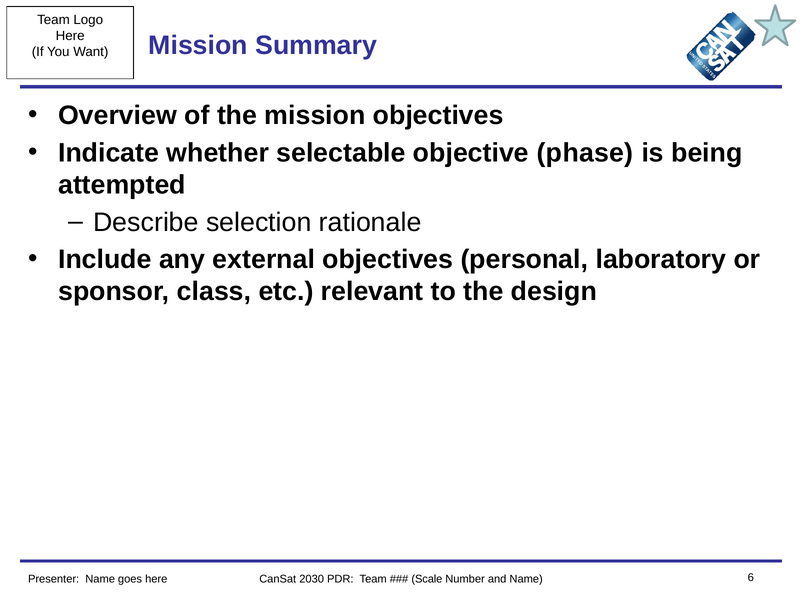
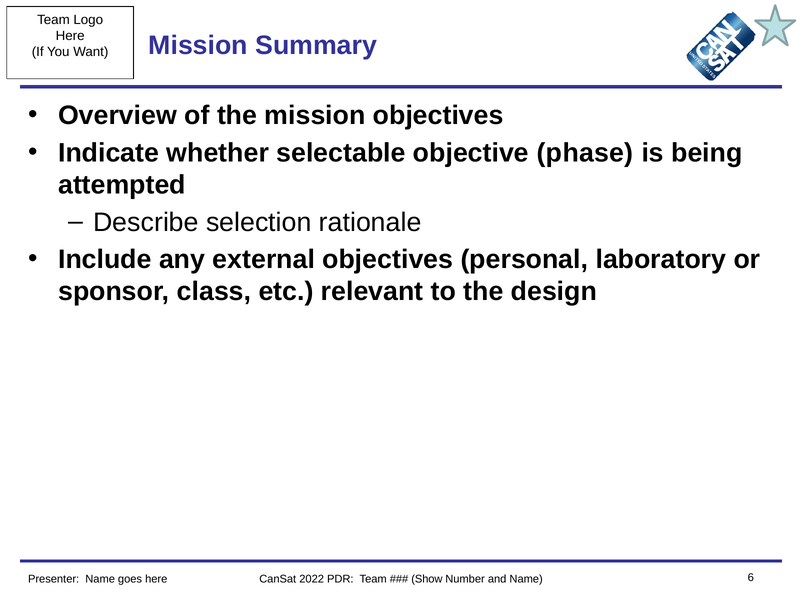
2030: 2030 -> 2022 (312, 580)
Scale: Scale -> Show (427, 580)
